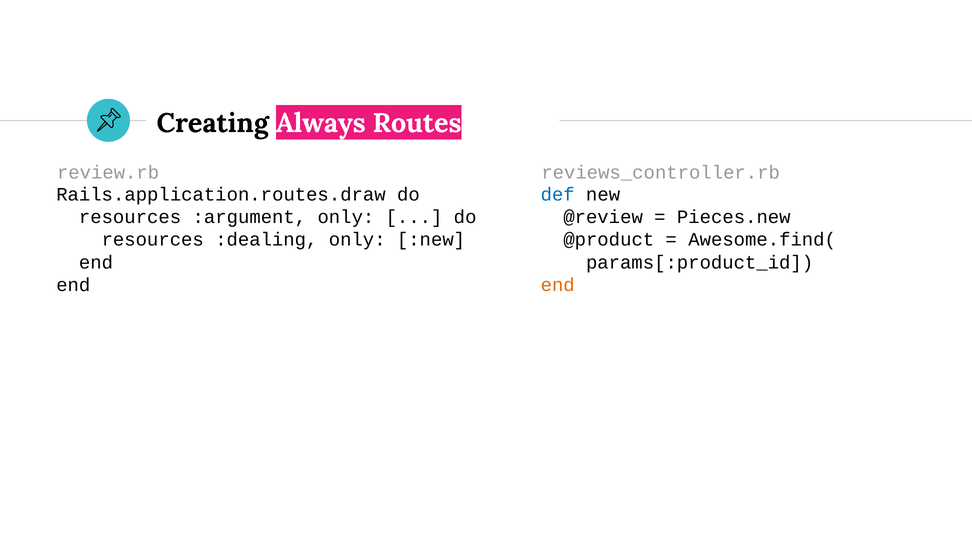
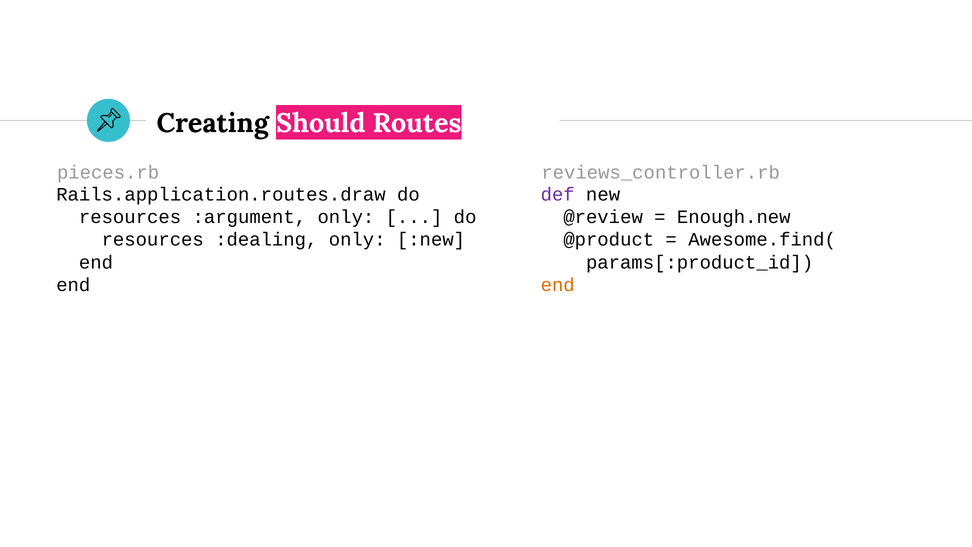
Always: Always -> Should (321, 123)
review.rb: review.rb -> pieces.rb (108, 172)
def colour: blue -> purple (558, 194)
Pieces.new: Pieces.new -> Enough.new (734, 217)
